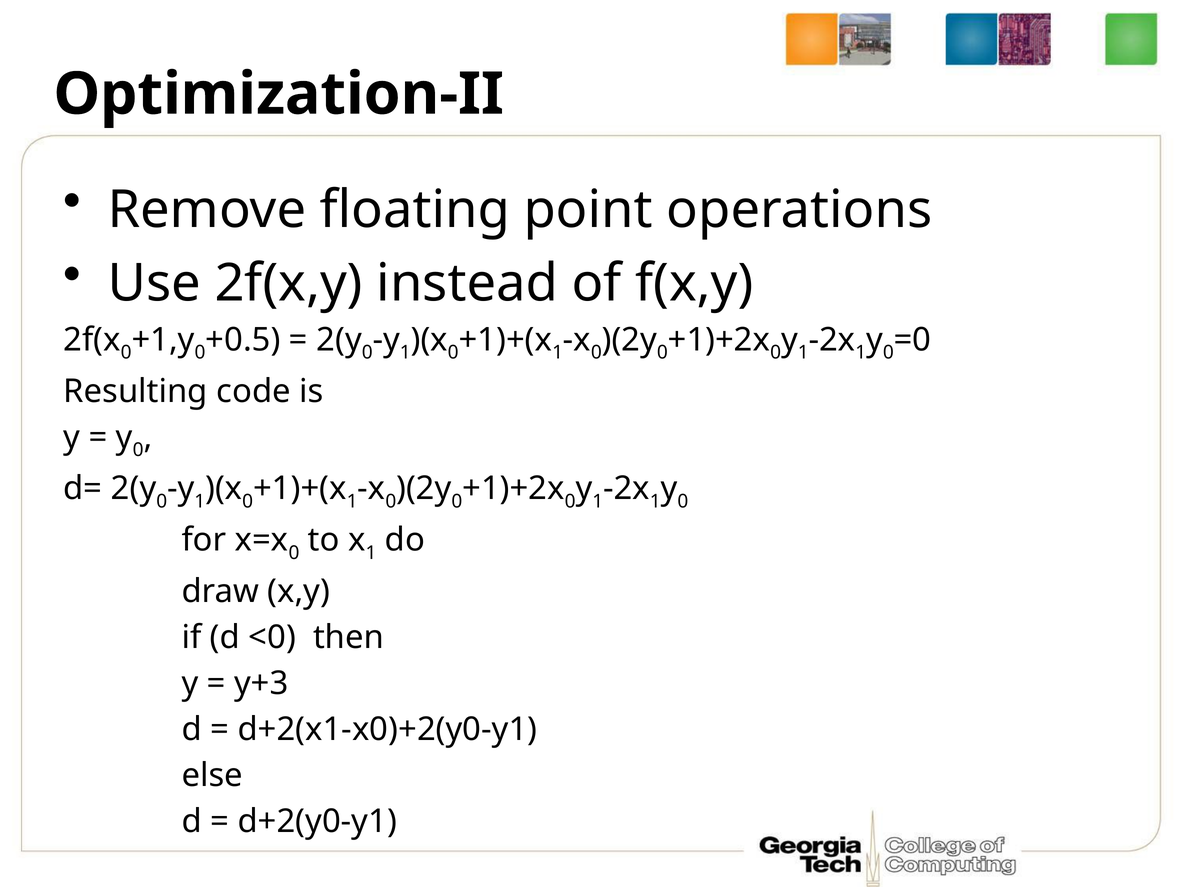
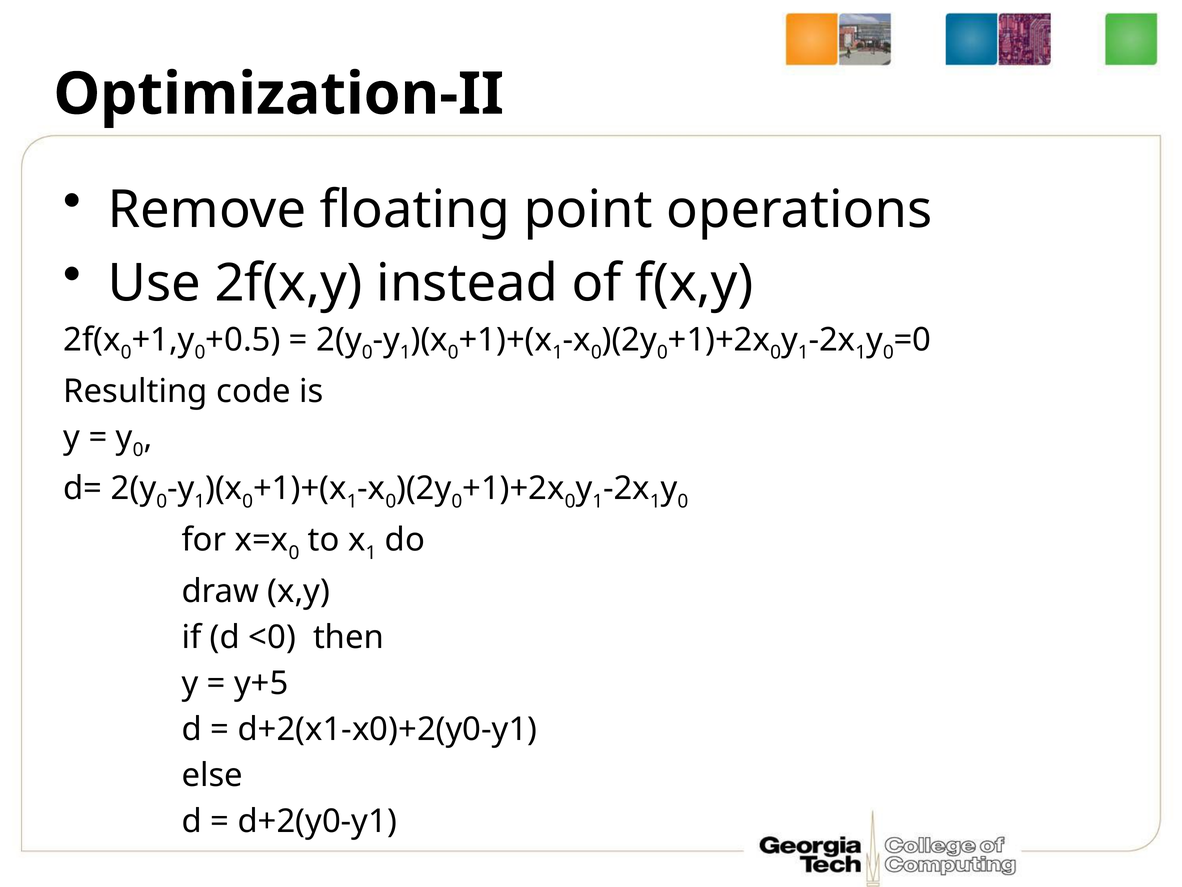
y+3: y+3 -> y+5 (261, 683)
